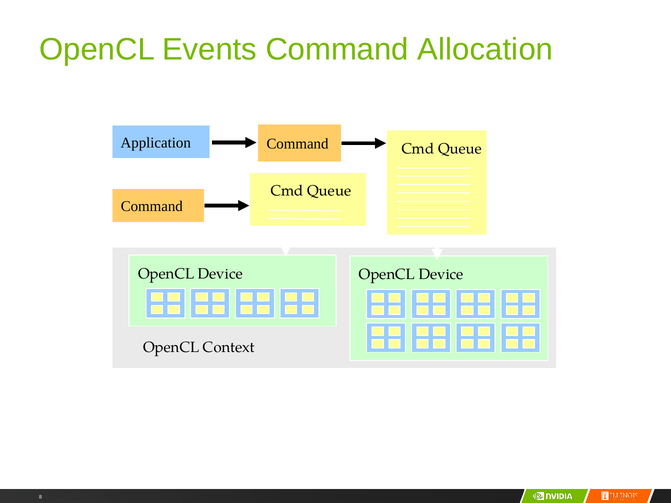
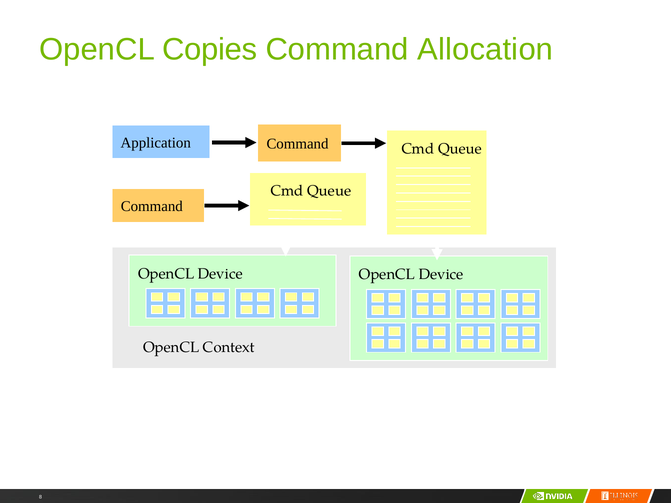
Events: Events -> Copies (210, 49)
